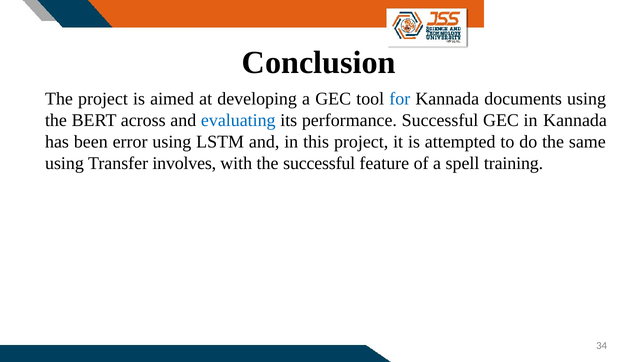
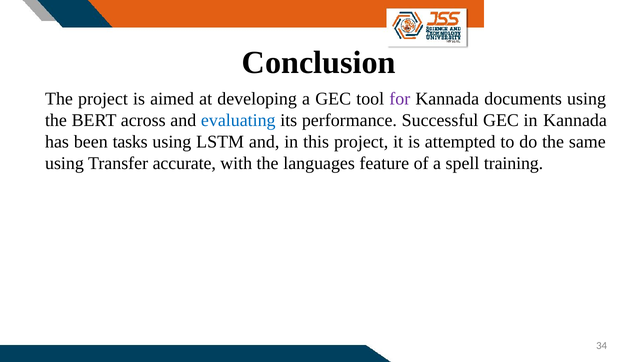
for colour: blue -> purple (400, 99)
error: error -> tasks (130, 142)
involves: involves -> accurate (184, 163)
the successful: successful -> languages (319, 163)
